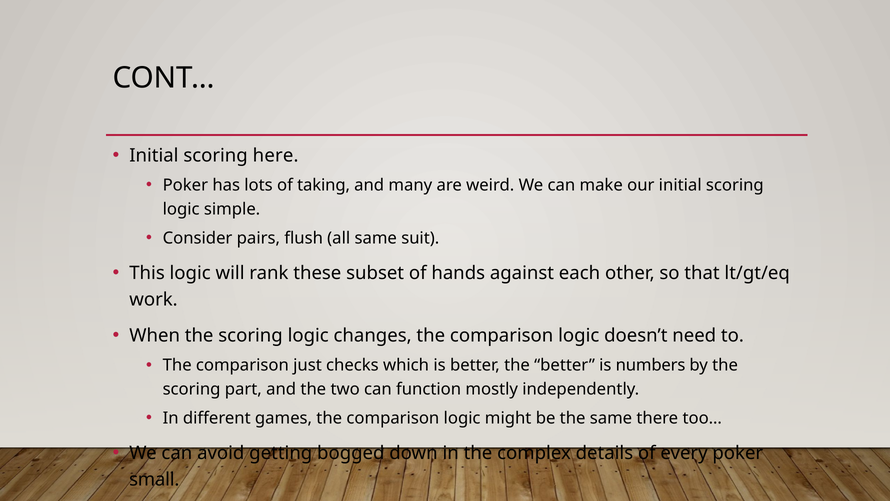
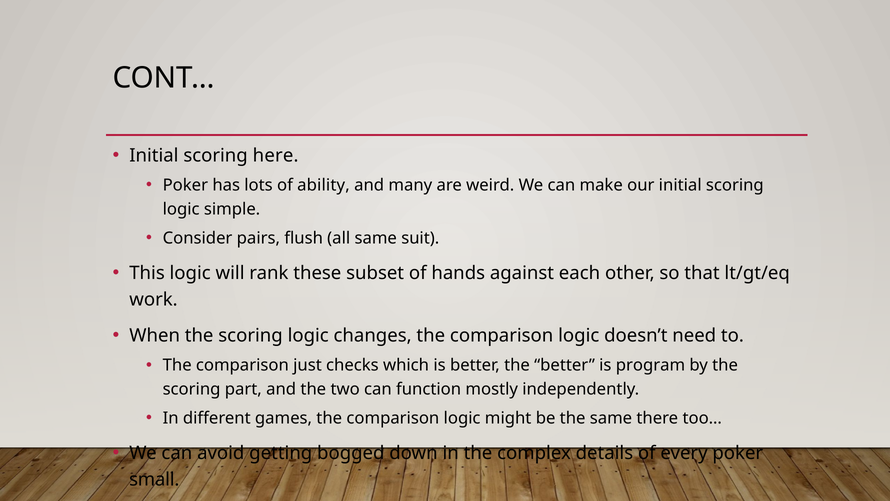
taking: taking -> ability (323, 185)
numbers: numbers -> program (650, 365)
